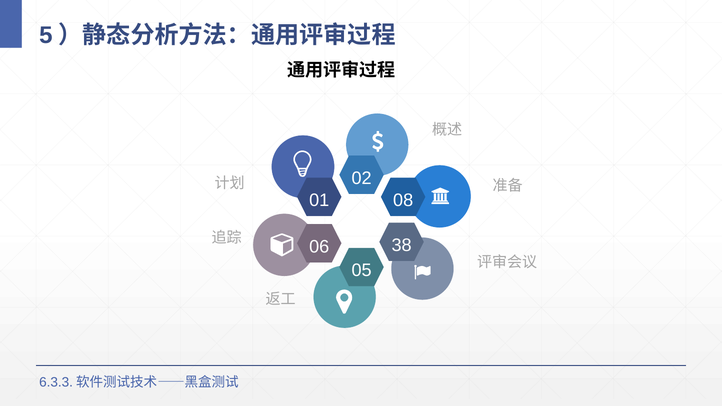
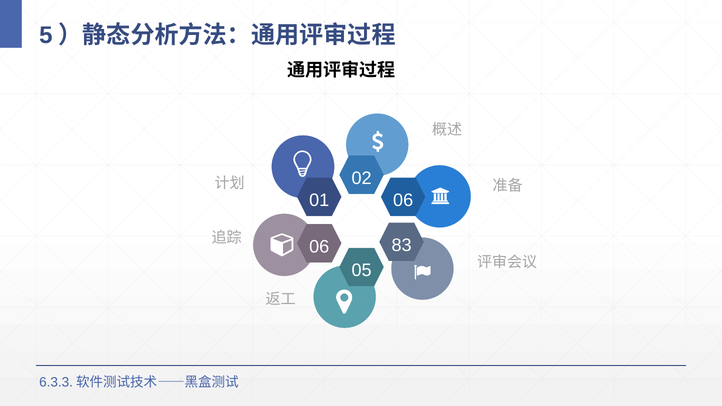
01 08: 08 -> 06 (403, 200)
38: 38 -> 83 (402, 245)
